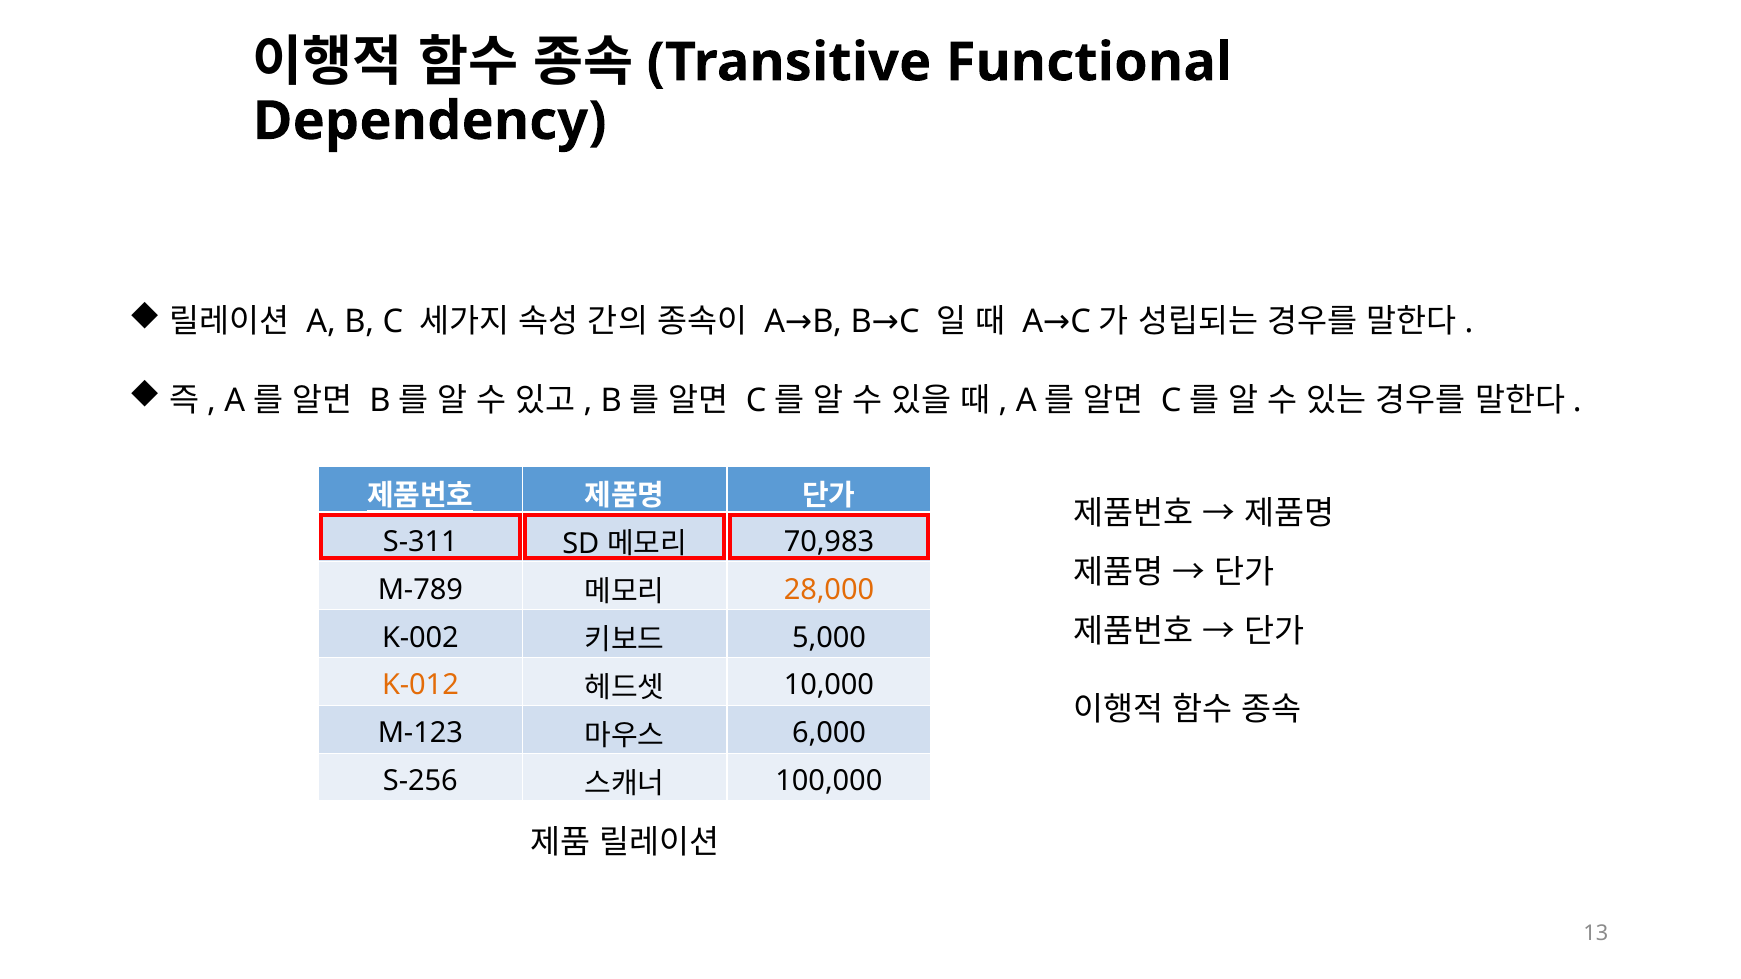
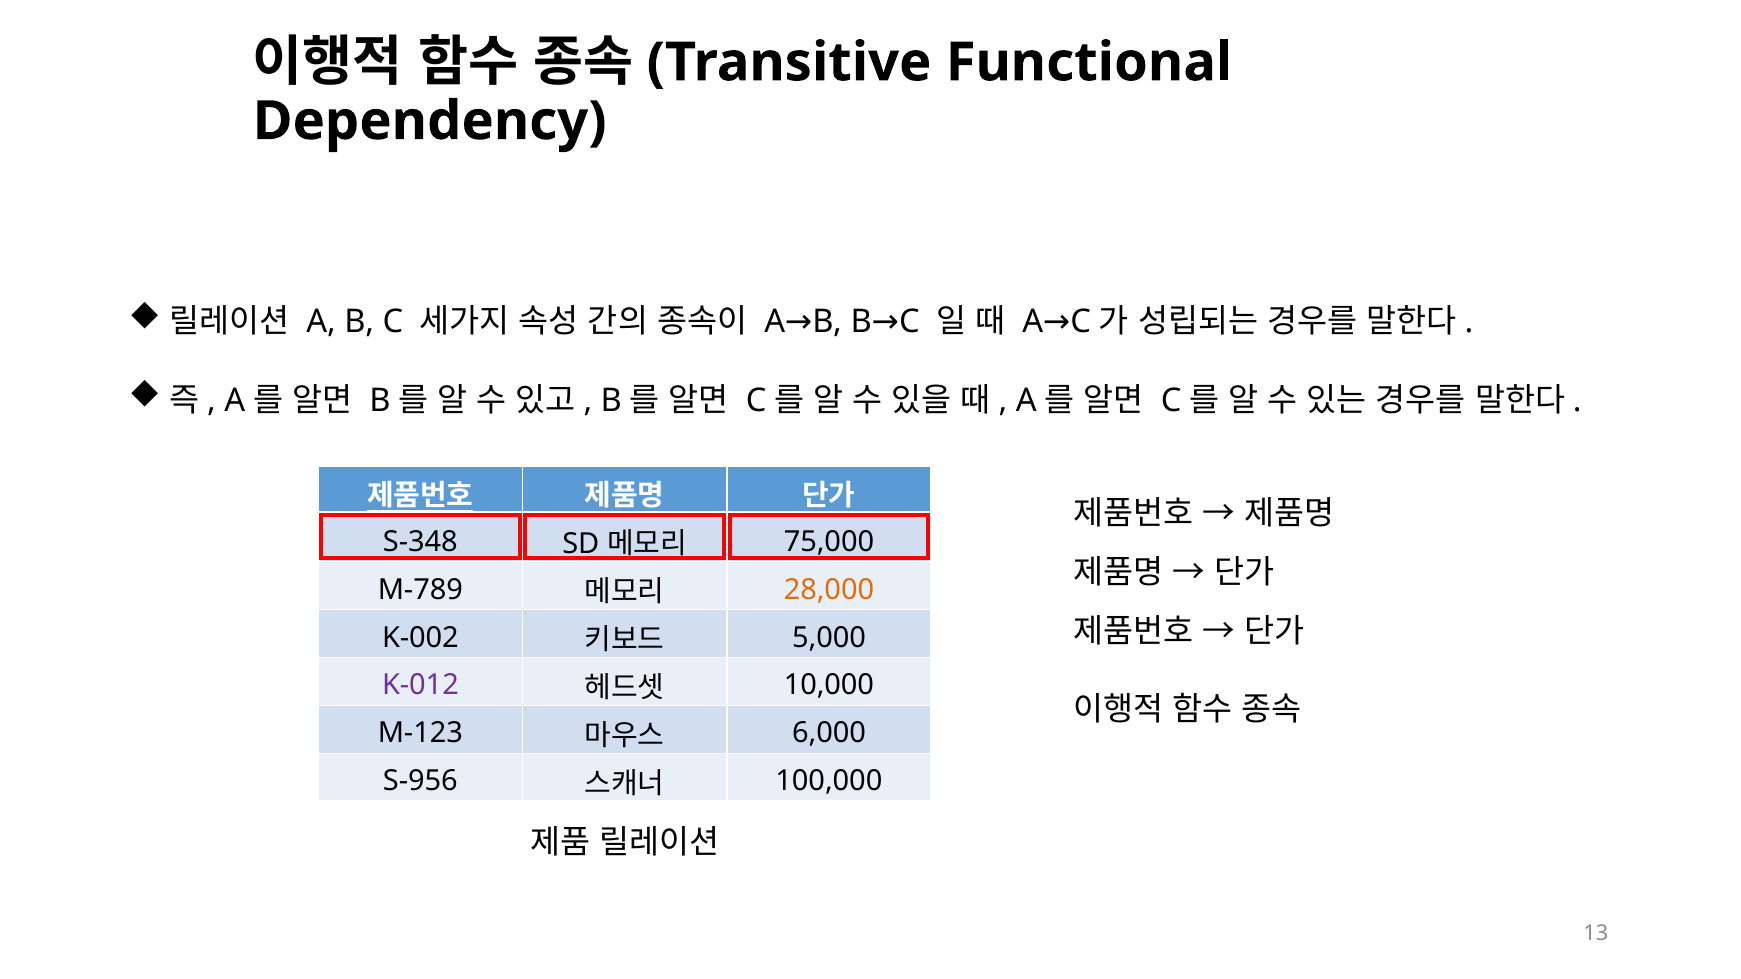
S-311: S-311 -> S-348 (420, 542)
70,983: 70,983 -> 75,000 (829, 542)
K-012 colour: orange -> purple (420, 686)
S-256: S-256 -> S-956 (420, 781)
